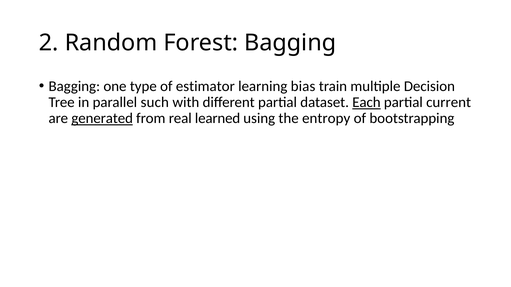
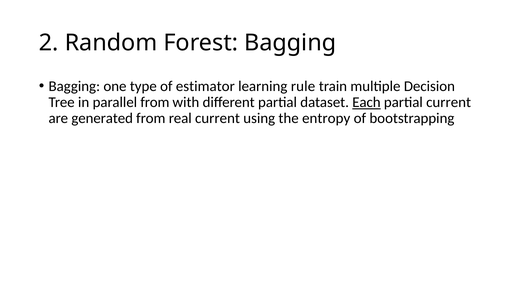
bias: bias -> rule (303, 86)
parallel such: such -> from (155, 102)
generated underline: present -> none (102, 119)
real learned: learned -> current (217, 119)
